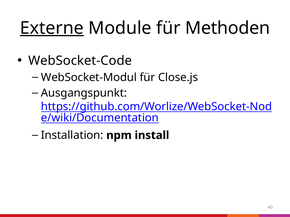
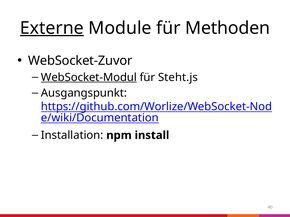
WebSocket-Code: WebSocket-Code -> WebSocket-Zuvor (80, 61)
WebSocket-Modul underline: none -> present (89, 77)
Close.js: Close.js -> Steht.js (178, 77)
